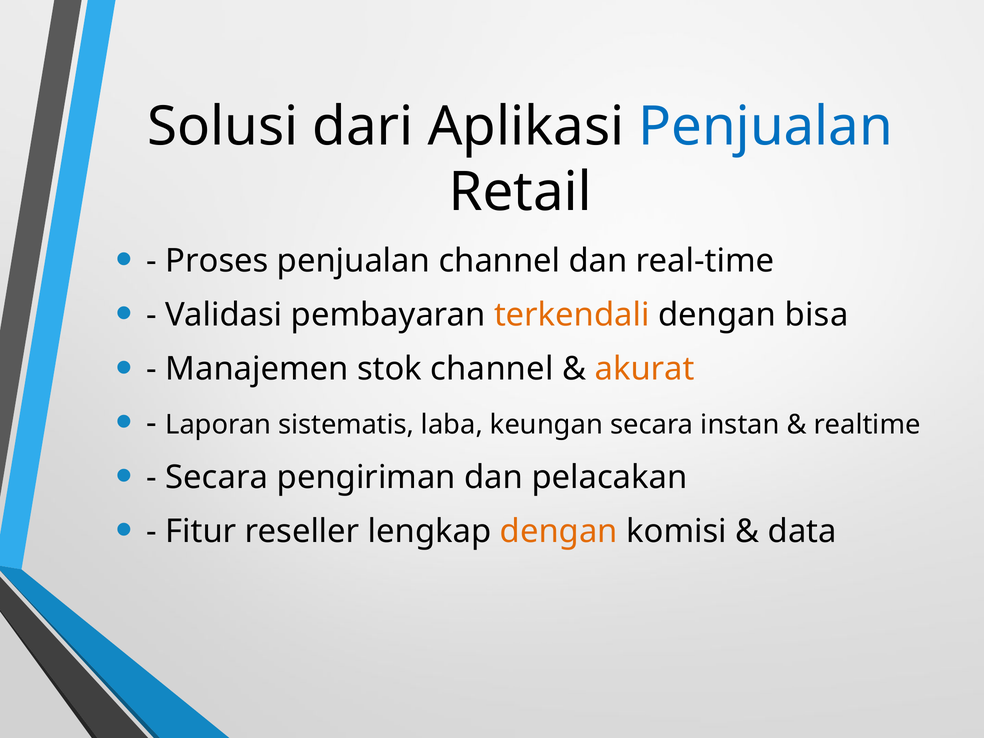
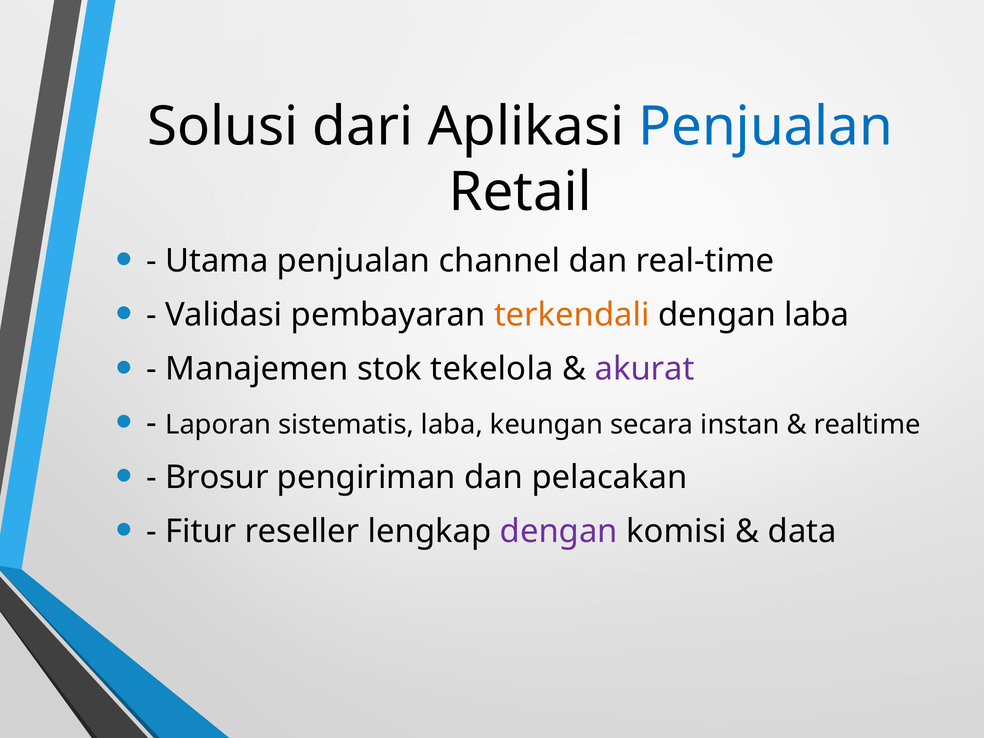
Proses: Proses -> Utama (217, 261)
dengan bisa: bisa -> laba (817, 315)
stok channel: channel -> tekelola (492, 369)
akurat colour: orange -> purple (645, 369)
Secara: Secara -> Brosur (217, 477)
dengan colour: orange -> purple (559, 531)
